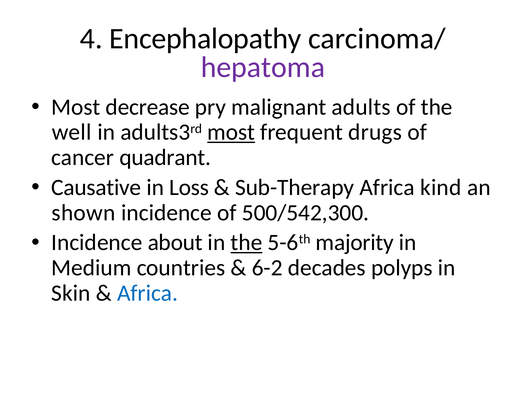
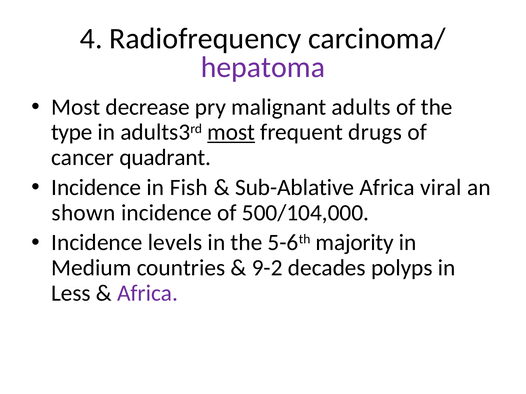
Encephalopathy: Encephalopathy -> Radiofrequency (205, 39)
well: well -> type (72, 132)
Causative: Causative -> Incidence (96, 188)
Loss: Loss -> Fish (189, 188)
Sub-Therapy: Sub-Therapy -> Sub-Ablative (295, 188)
kind: kind -> viral (441, 188)
500/542,300: 500/542,300 -> 500/104,000 (306, 213)
about: about -> levels (175, 243)
the underline: present -> none (246, 243)
6-2: 6-2 -> 9-2 (267, 268)
Skin: Skin -> Less (71, 293)
Africa colour: blue -> purple (148, 293)
